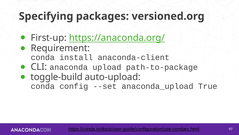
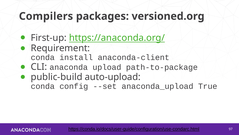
Specifying: Specifying -> Compilers (46, 16)
toggle-build: toggle-build -> public-build (57, 77)
